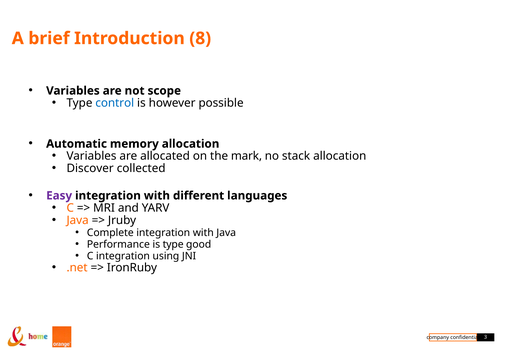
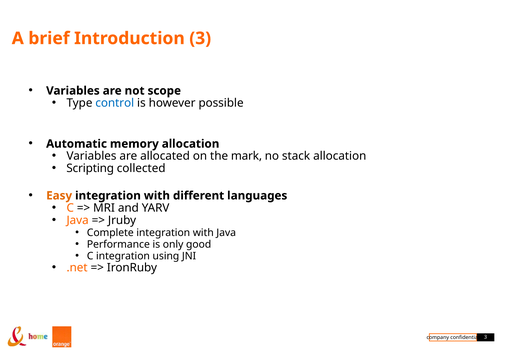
Introduction 8: 8 -> 3 (200, 38)
Discover: Discover -> Scripting (90, 168)
Easy colour: purple -> orange (59, 195)
is type: type -> only (173, 244)
